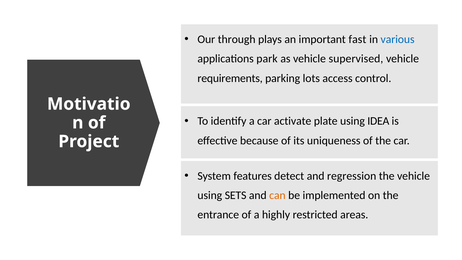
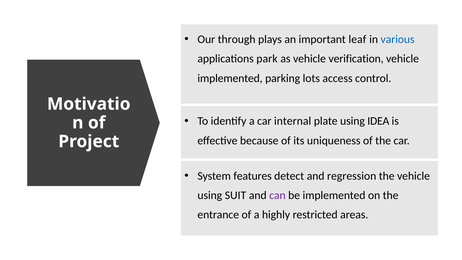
fast: fast -> leaf (357, 39)
supervised: supervised -> verification (356, 59)
requirements: requirements -> implemented (230, 78)
activate: activate -> internal (293, 121)
SETS: SETS -> SUIT (236, 195)
can colour: orange -> purple (277, 195)
